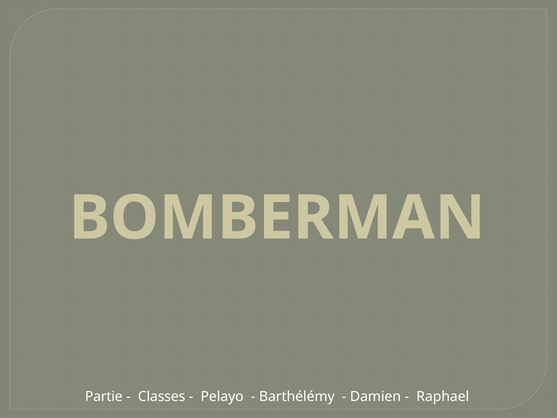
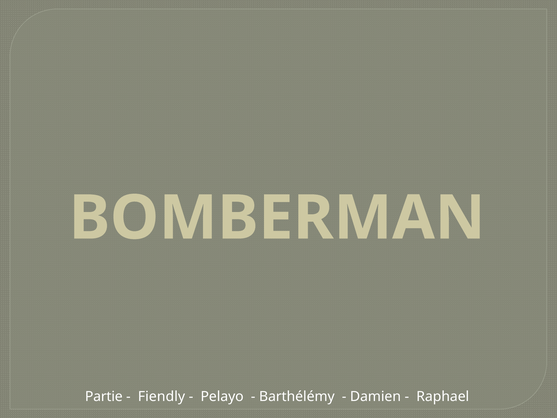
Classes: Classes -> Fiendly (161, 396)
